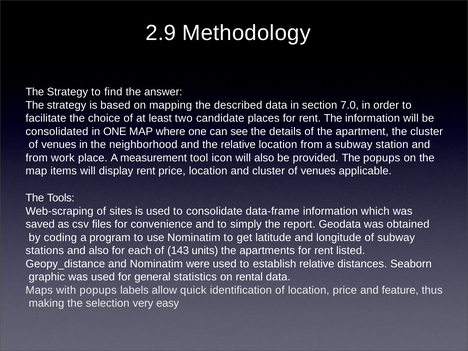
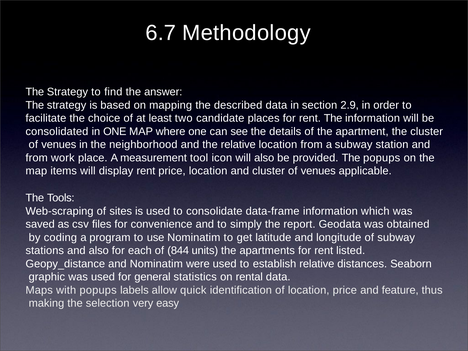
2.9: 2.9 -> 6.7 (161, 33)
7.0: 7.0 -> 2.9 (350, 105)
143: 143 -> 844 (178, 251)
